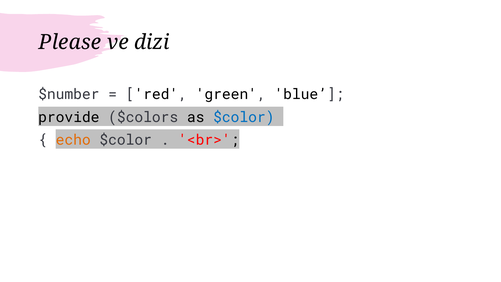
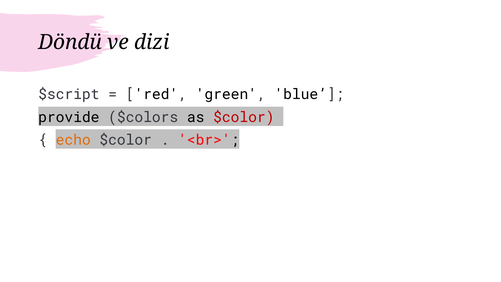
Please: Please -> Döndü (70, 42)
$number: $number -> $script (69, 94)
$color colour: blue -> red (244, 117)
